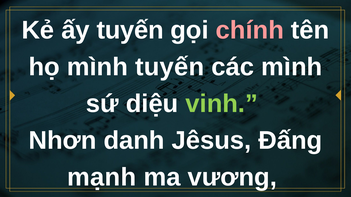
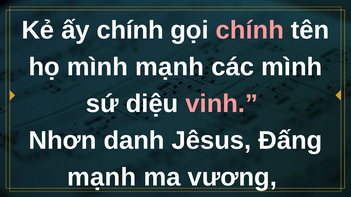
ấy tuyến: tuyến -> chính (130, 30)
mình tuyến: tuyến -> mạnh (170, 67)
vinh colour: light green -> pink (222, 104)
